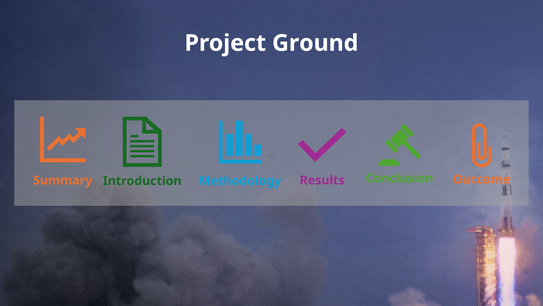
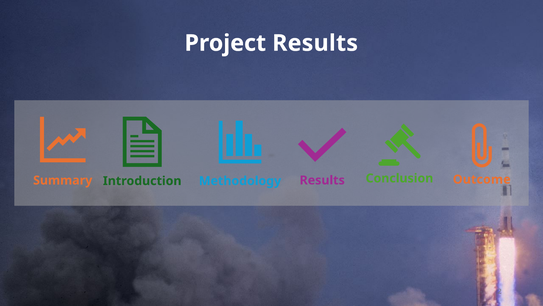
Project Ground: Ground -> Results (315, 43)
